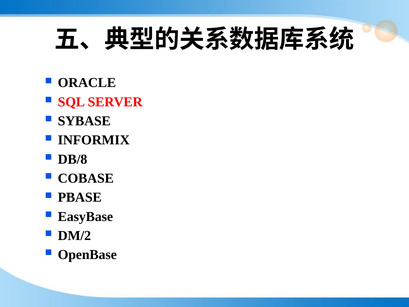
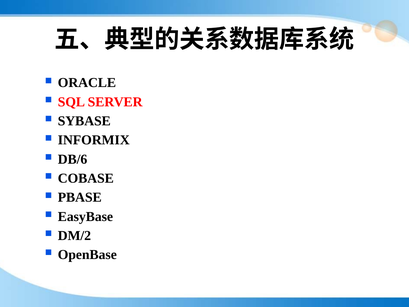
DB/8: DB/8 -> DB/6 (73, 159)
